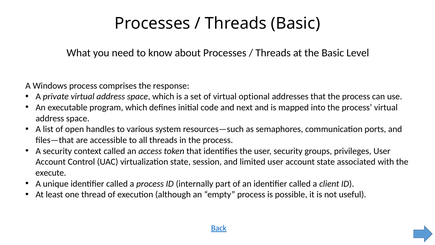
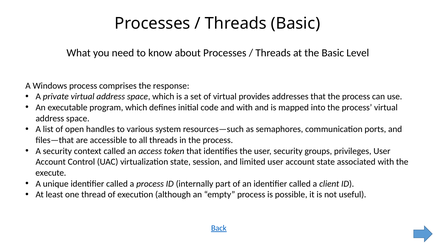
optional: optional -> provides (254, 97)
and next: next -> with (245, 107)
